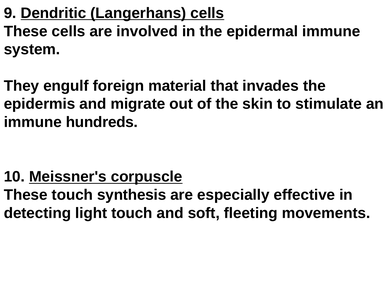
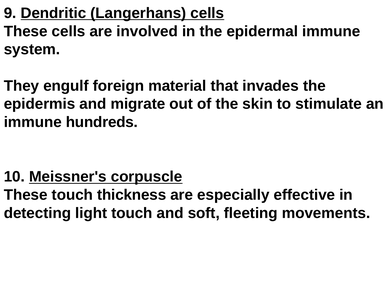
synthesis: synthesis -> thickness (132, 195)
